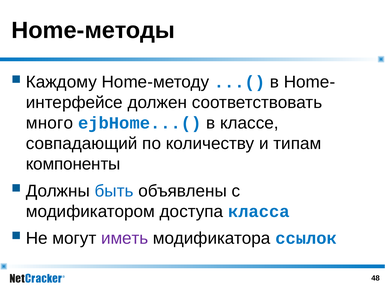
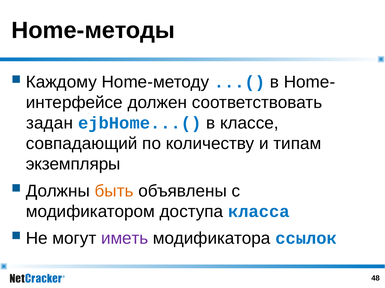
много: много -> задан (50, 123)
компоненты: компоненты -> экземпляры (73, 164)
быть colour: blue -> orange (114, 191)
